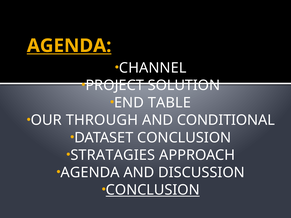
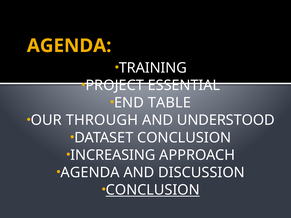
AGENDA underline: present -> none (69, 46)
CHANNEL: CHANNEL -> TRAINING (153, 68)
SOLUTION: SOLUTION -> ESSENTIAL (184, 85)
CONDITIONAL: CONDITIONAL -> UNDERSTOOD (226, 120)
STRATAGIES: STRATAGIES -> INCREASING (113, 155)
